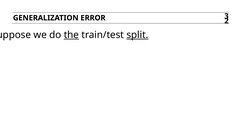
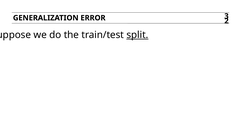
the underline: present -> none (71, 35)
